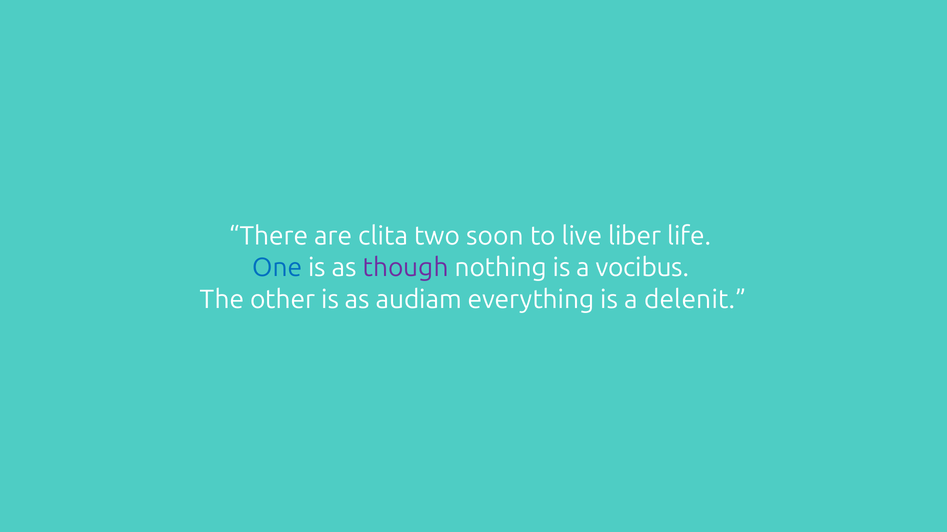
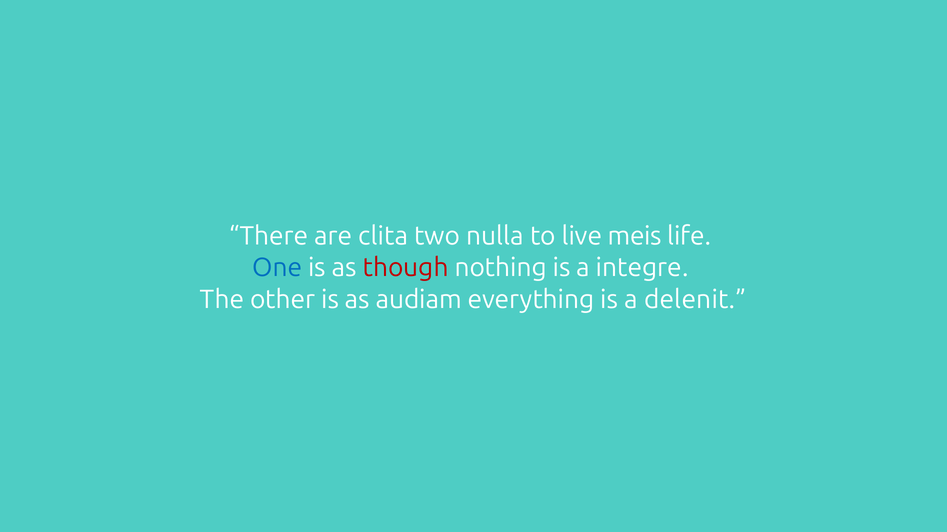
soon: soon -> nulla (495, 237)
liber: liber -> meis (635, 237)
though colour: purple -> red (406, 268)
vocibus: vocibus -> integre (642, 268)
